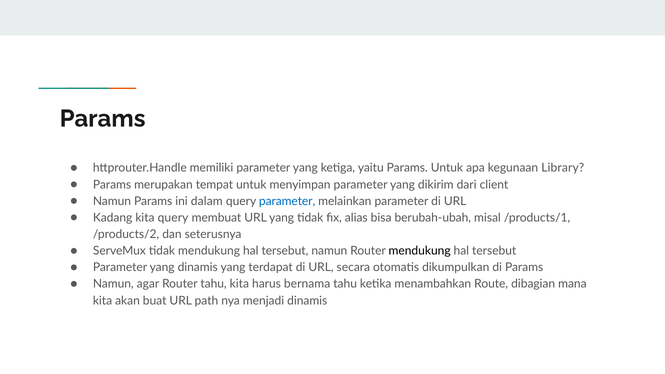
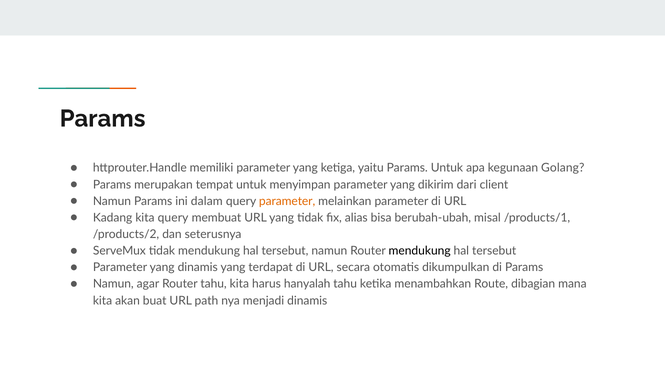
Library: Library -> Golang (563, 168)
parameter colour: blue -> orange (287, 201)
bernama: bernama -> hanyalah (307, 284)
